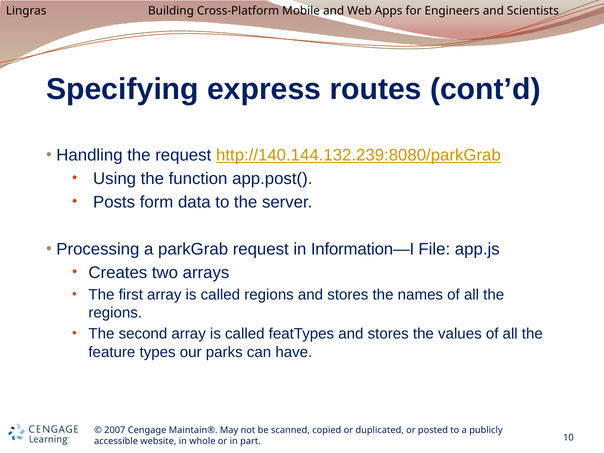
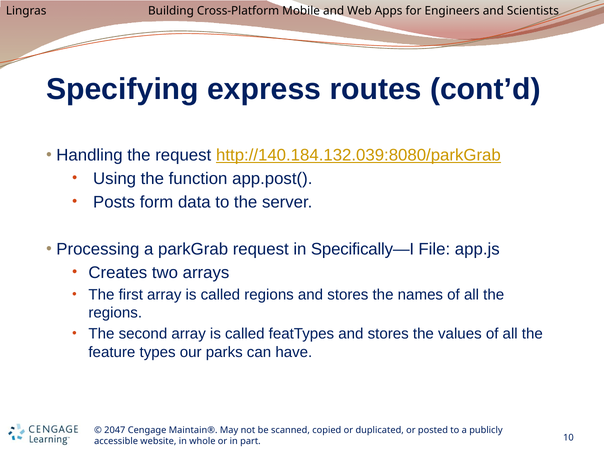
http://140.144.132.239:8080/parkGrab: http://140.144.132.239:8080/parkGrab -> http://140.184.132.039:8080/parkGrab (358, 155)
Information—I: Information—I -> Specifically—I (363, 249)
2007: 2007 -> 2047 (115, 430)
